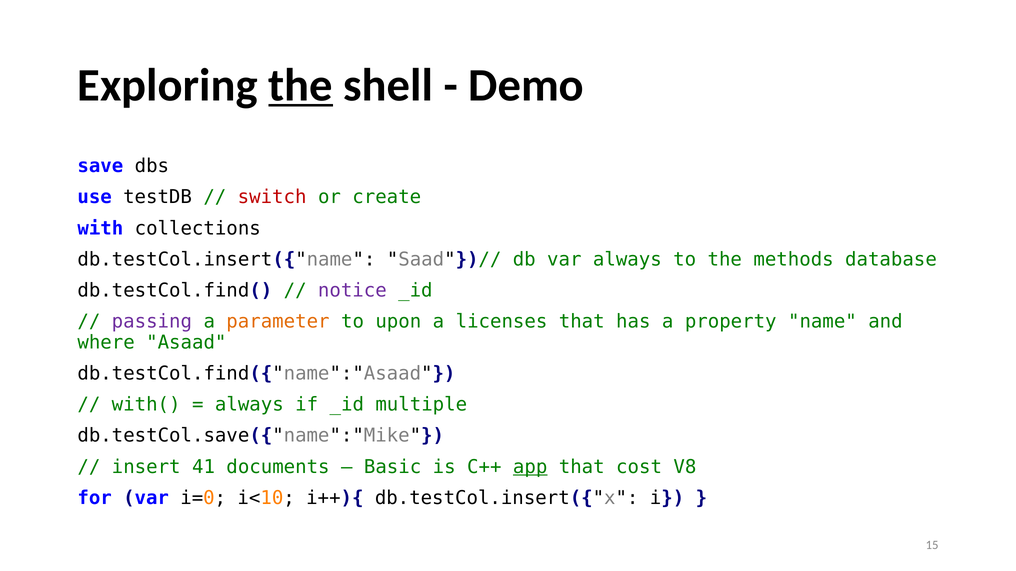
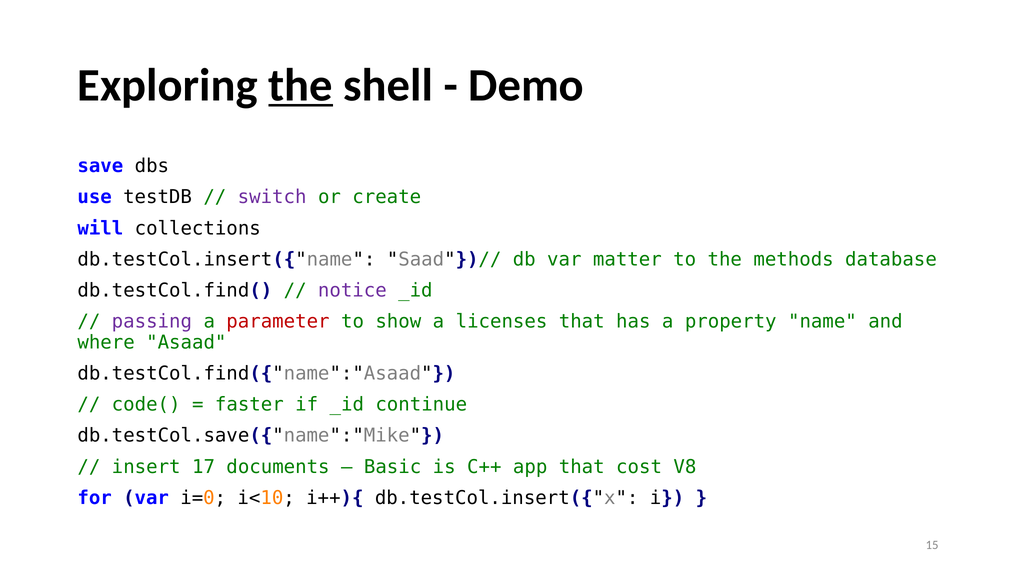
switch colour: red -> purple (272, 197)
with: with -> will (100, 228)
var always: always -> matter (627, 260)
parameter colour: orange -> red (278, 322)
upon: upon -> show (398, 322)
with(: with( -> code( (146, 405)
always: always -> faster (249, 405)
multiple: multiple -> continue (421, 405)
41: 41 -> 17 (204, 467)
app underline: present -> none (530, 467)
